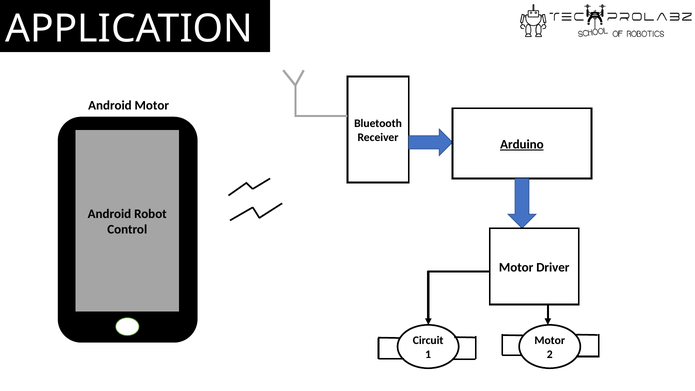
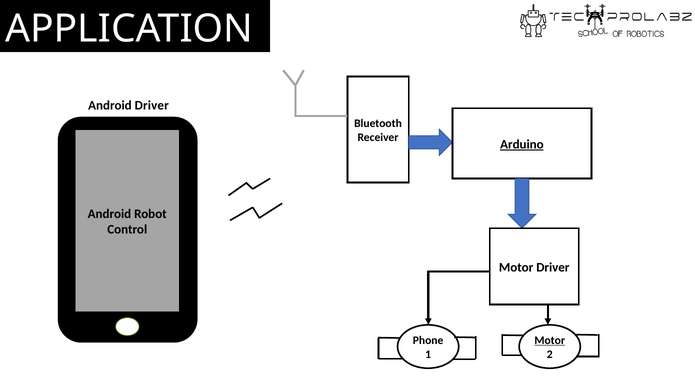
Android Motor: Motor -> Driver (152, 105)
Circuit: Circuit -> Phone (428, 340)
Motor underline: none -> present (550, 340)
